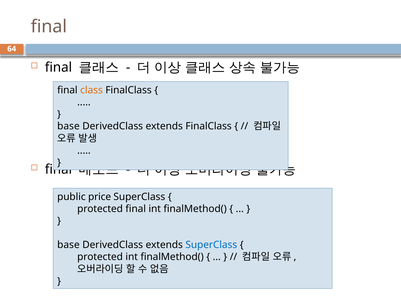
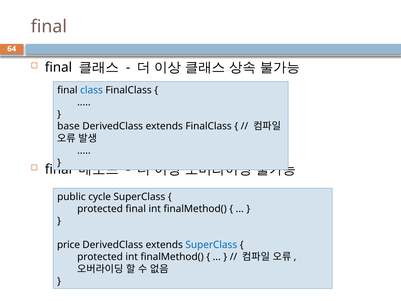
class colour: orange -> blue (92, 90)
price: price -> cycle (100, 197)
base: base -> price (69, 245)
